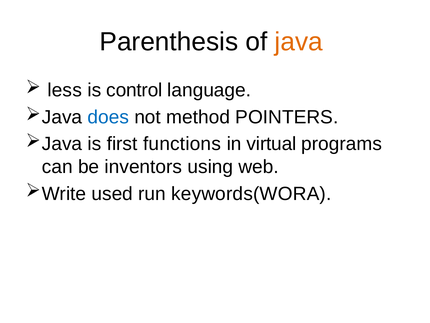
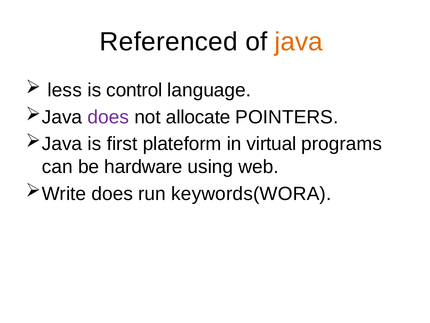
Parenthesis: Parenthesis -> Referenced (169, 42)
does colour: blue -> purple (108, 117)
method: method -> allocate (198, 117)
functions: functions -> plateform (182, 144)
inventors: inventors -> hardware (143, 167)
used: used -> does (112, 193)
